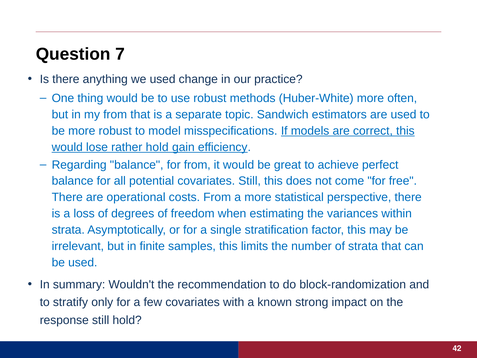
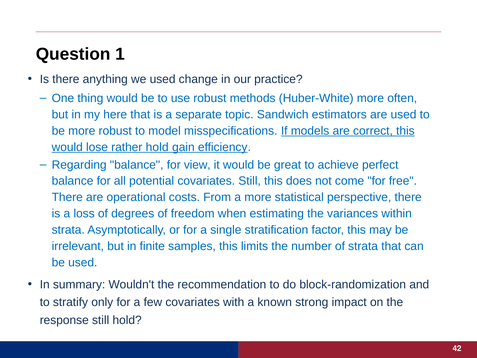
7: 7 -> 1 (120, 54)
my from: from -> here (115, 114)
for from: from -> view (197, 165)
